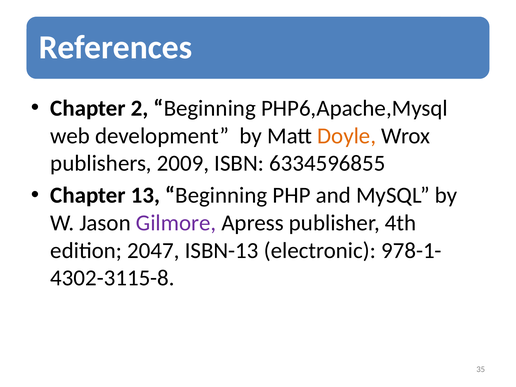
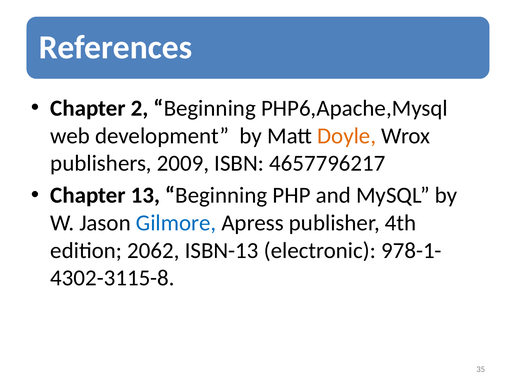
6334596855: 6334596855 -> 4657796217 (327, 163)
Gilmore colour: purple -> blue (176, 223)
2047: 2047 -> 2062 (153, 250)
